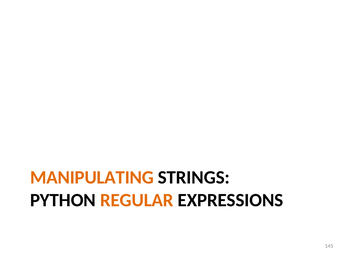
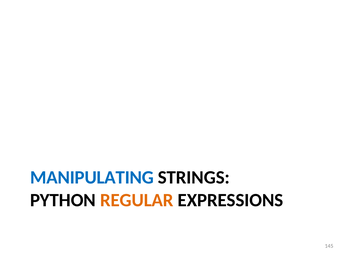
MANIPULATING colour: orange -> blue (92, 177)
